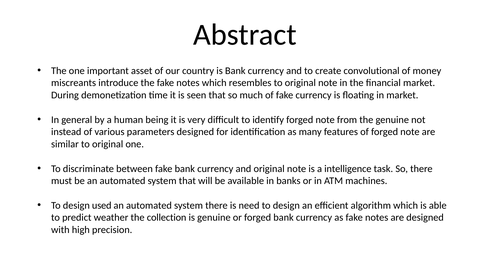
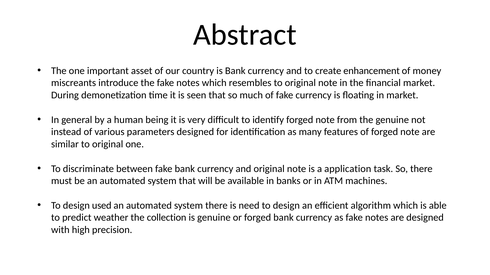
convolutional: convolutional -> enhancement (372, 71)
intelligence: intelligence -> application (348, 169)
